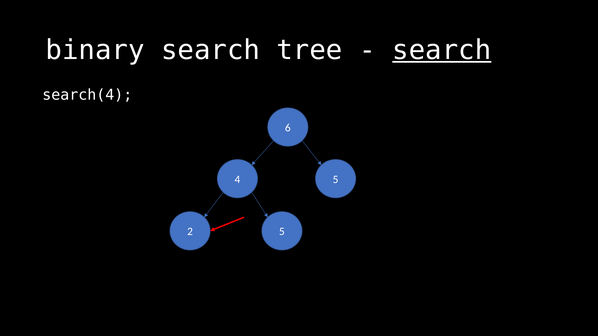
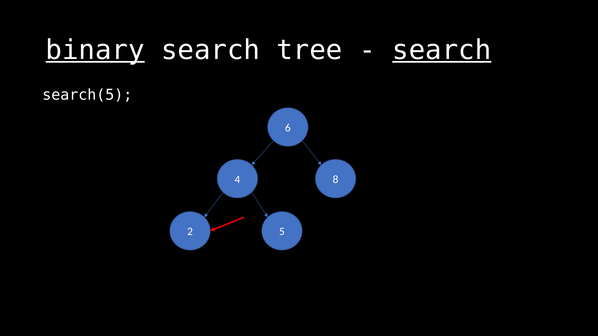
binary underline: none -> present (95, 50)
search(4: search(4 -> search(5 (87, 95)
4 5: 5 -> 8 (336, 180)
